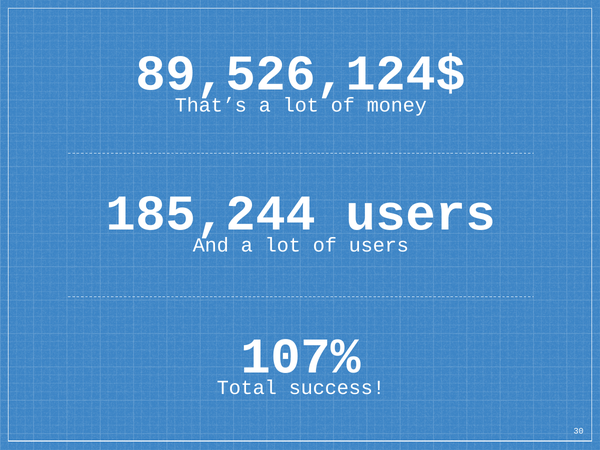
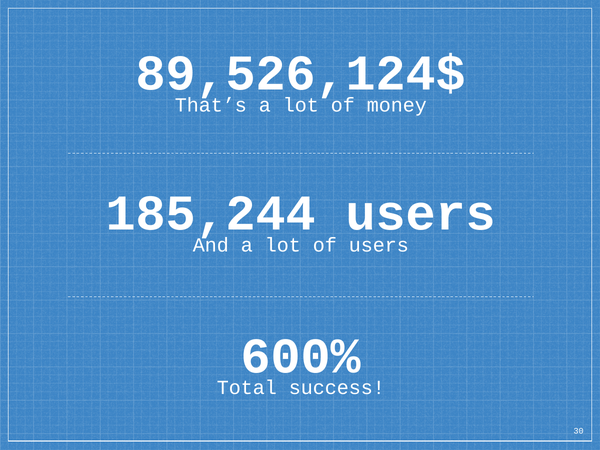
107%: 107% -> 600% (301, 356)
